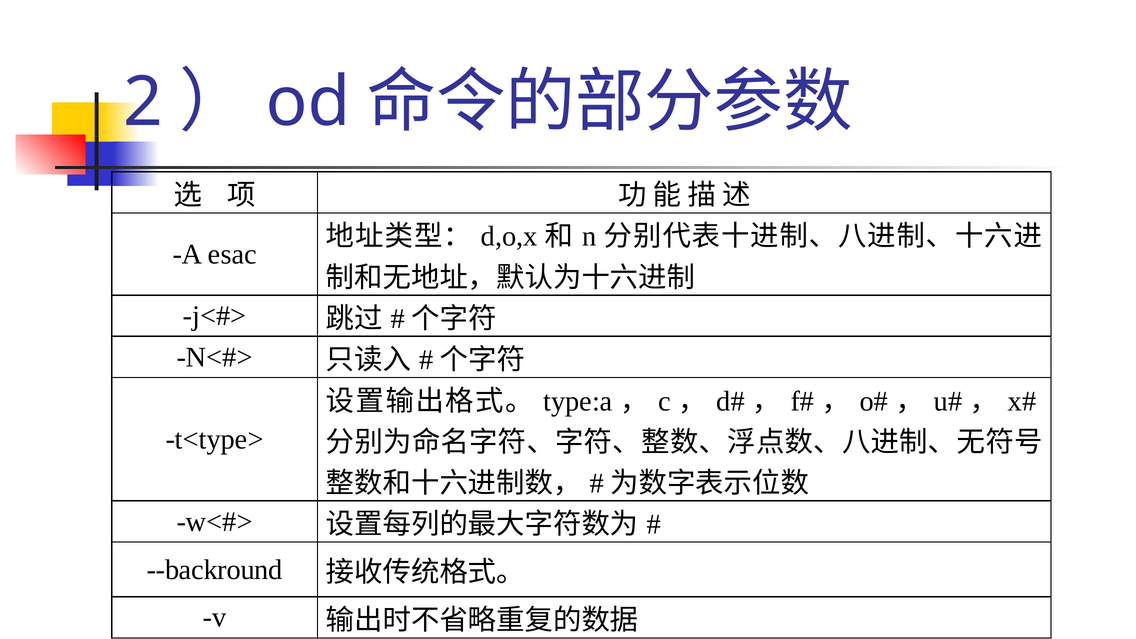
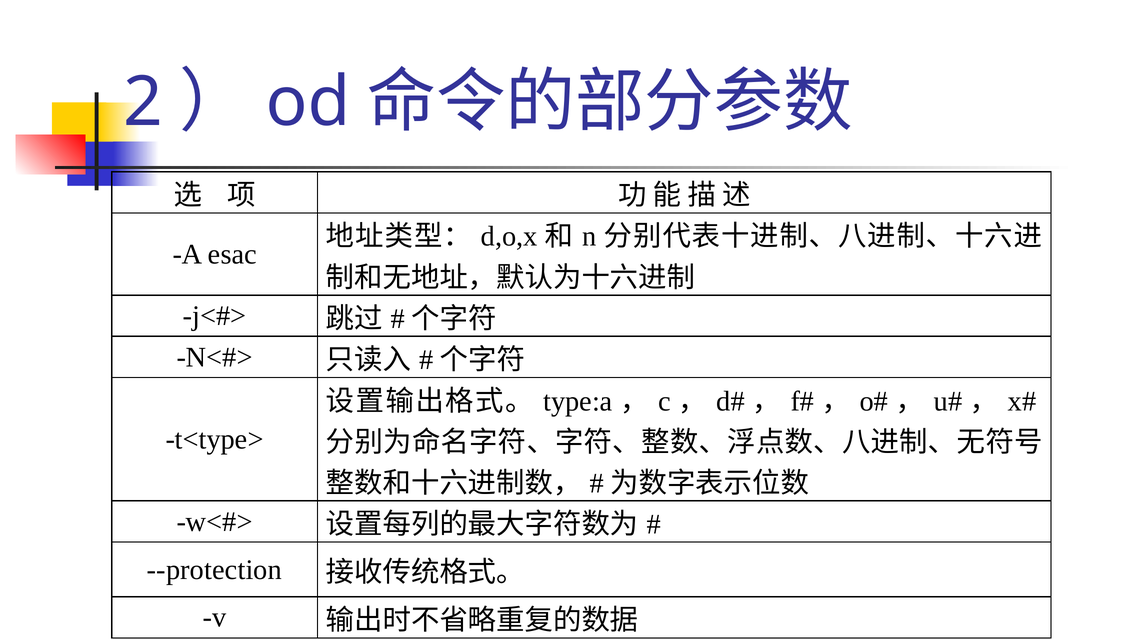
--backround: --backround -> --protection (214, 570)
